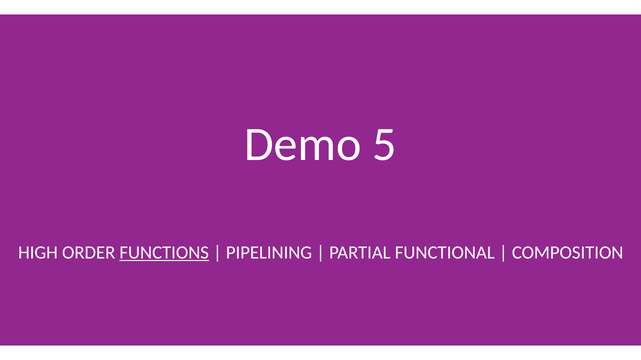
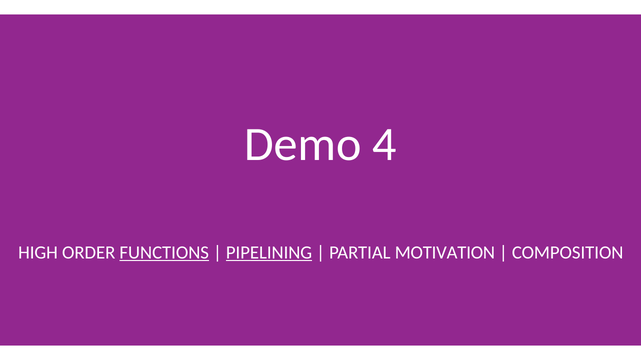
5: 5 -> 4 (384, 145)
PIPELINING underline: none -> present (269, 253)
FUNCTIONAL: FUNCTIONAL -> MOTIVATION (445, 253)
